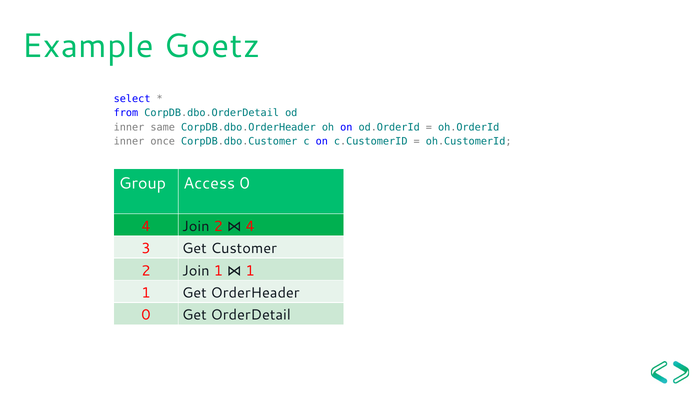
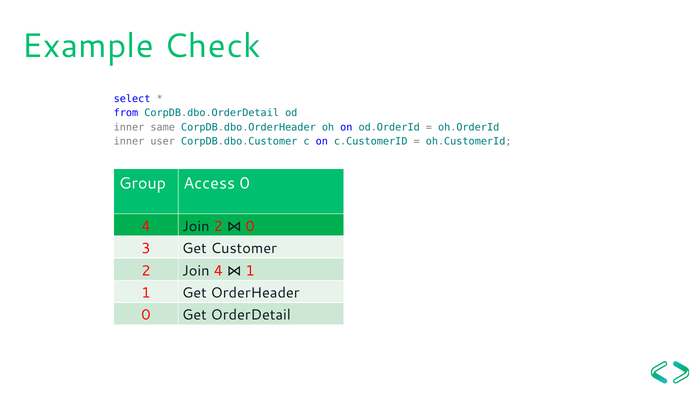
Goetz: Goetz -> Check (212, 46)
once: once -> user (163, 141)
4: 4 -> 0 (250, 226)
Join 1: 1 -> 4 (218, 270)
